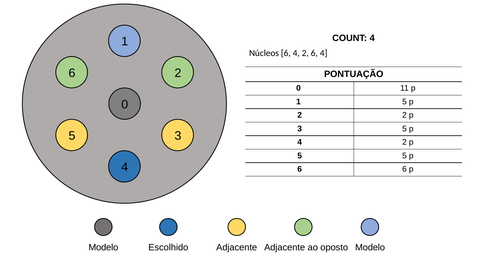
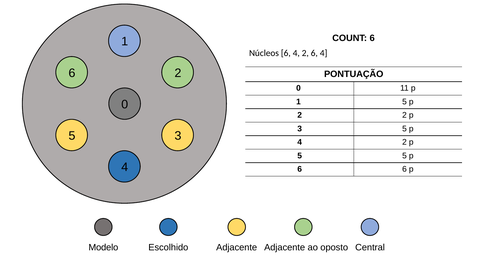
COUNT 4: 4 -> 6 (372, 38)
Adjacente Modelo: Modelo -> Central (370, 247)
